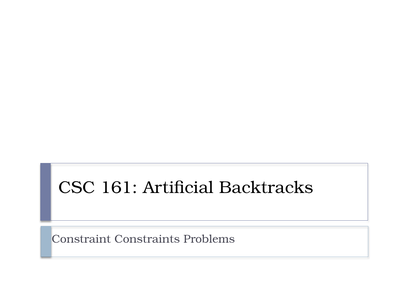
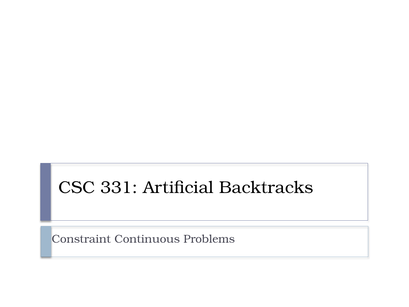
161: 161 -> 331 (119, 187)
Constraints: Constraints -> Continuous (147, 239)
